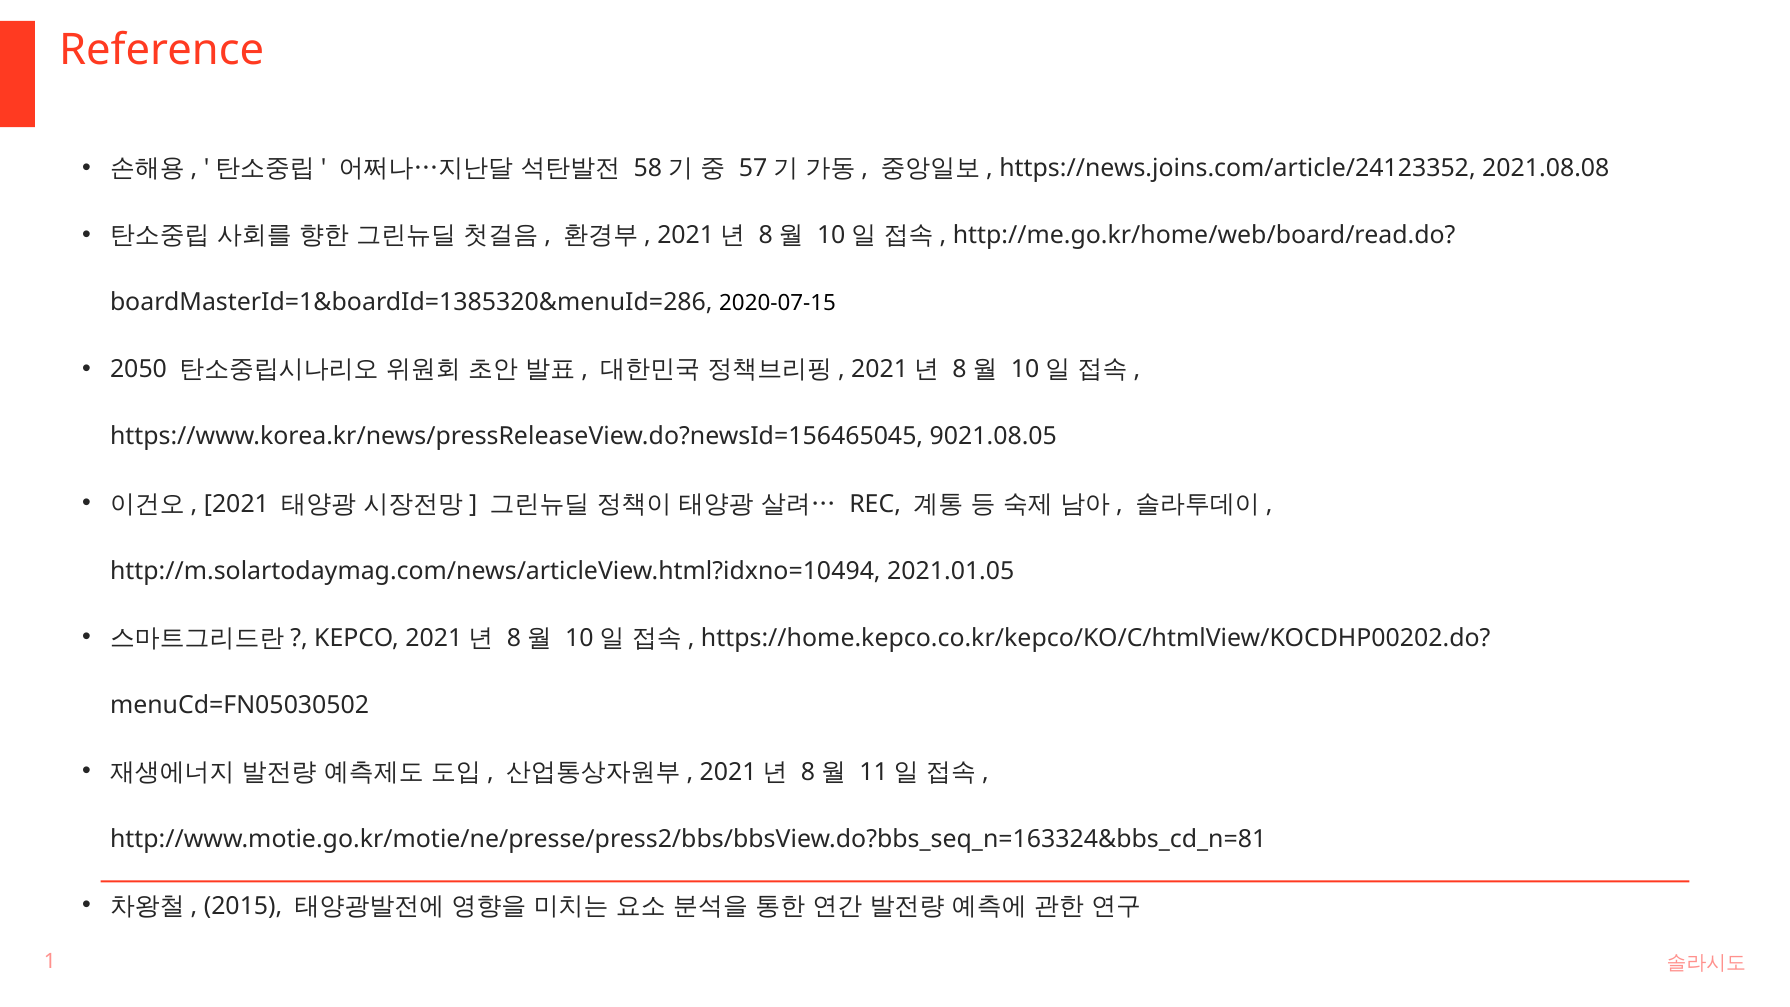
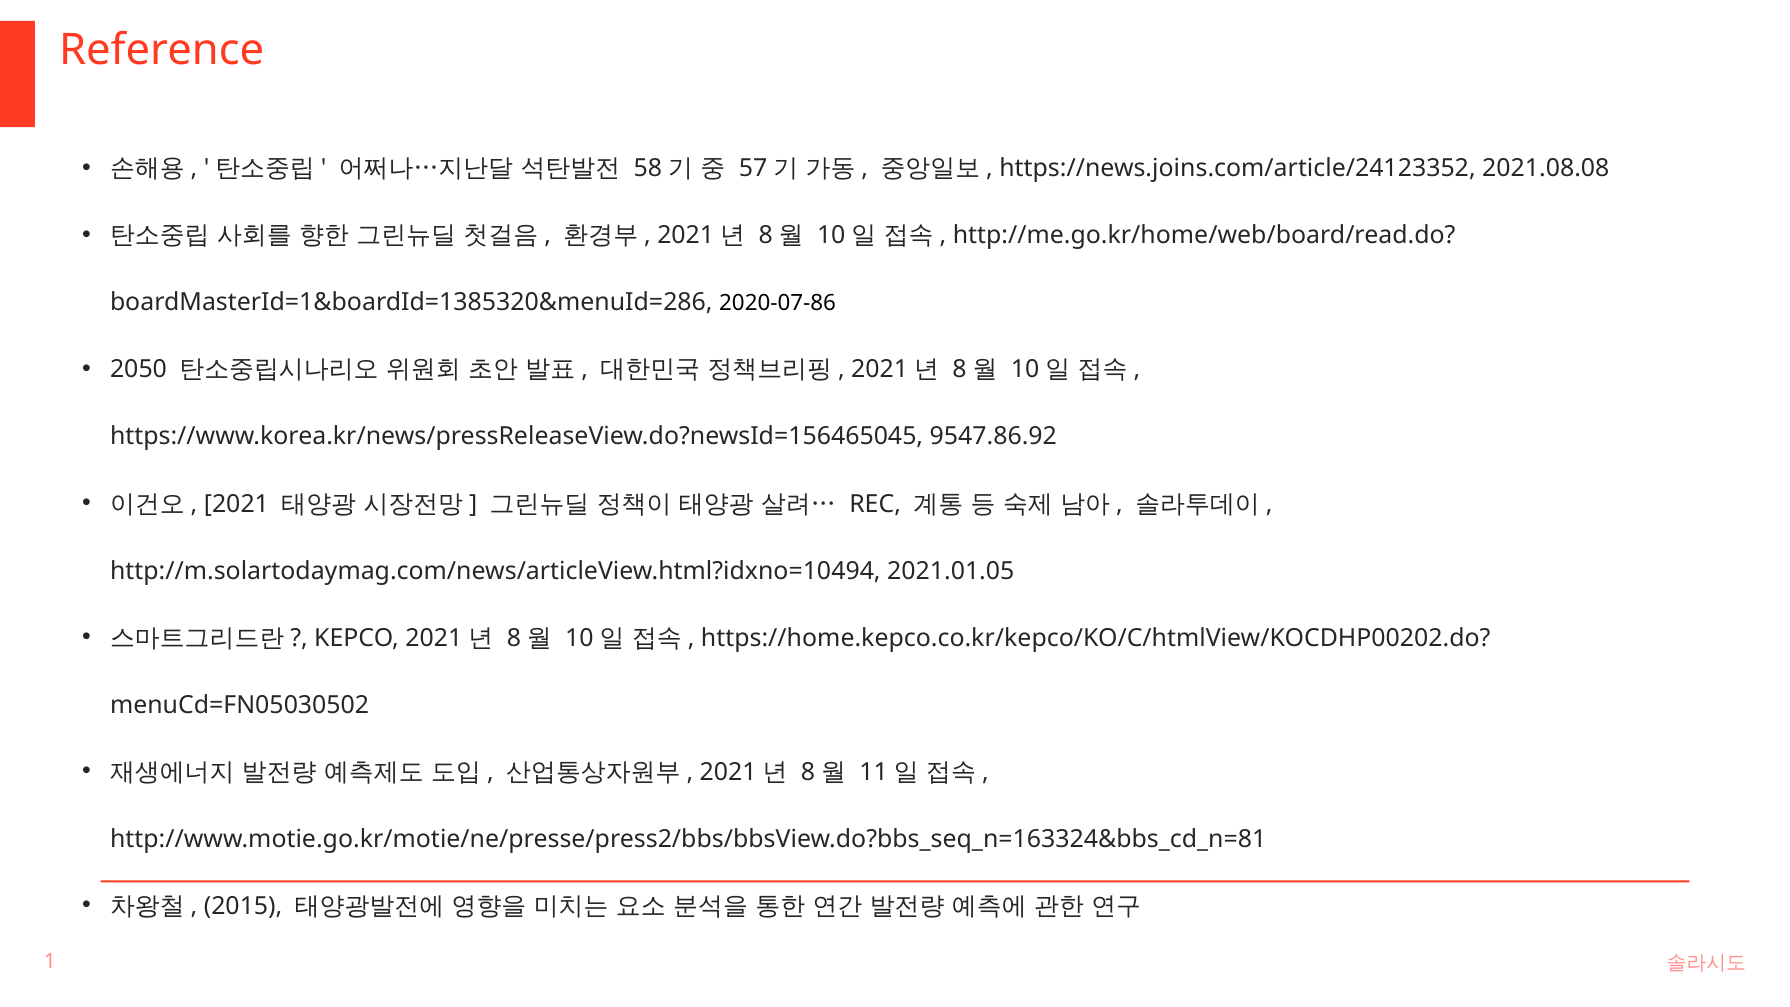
2020-07-15: 2020-07-15 -> 2020-07-86 (778, 303)
9021.08.05: 9021.08.05 -> 9547.86.92 (993, 437)
